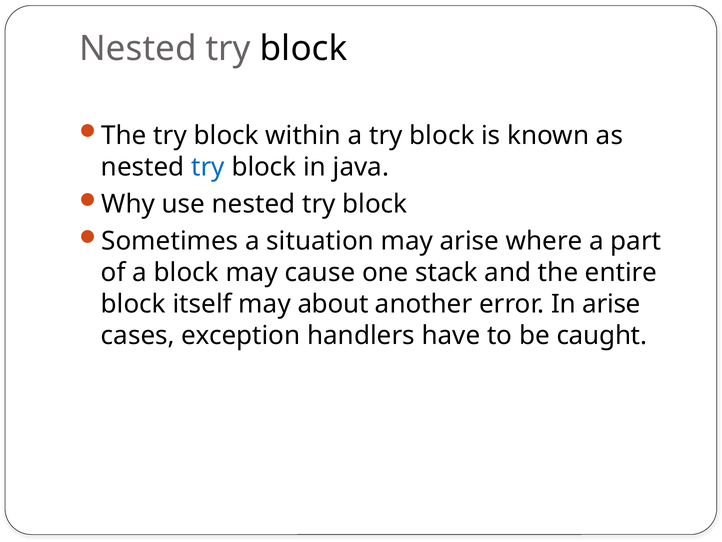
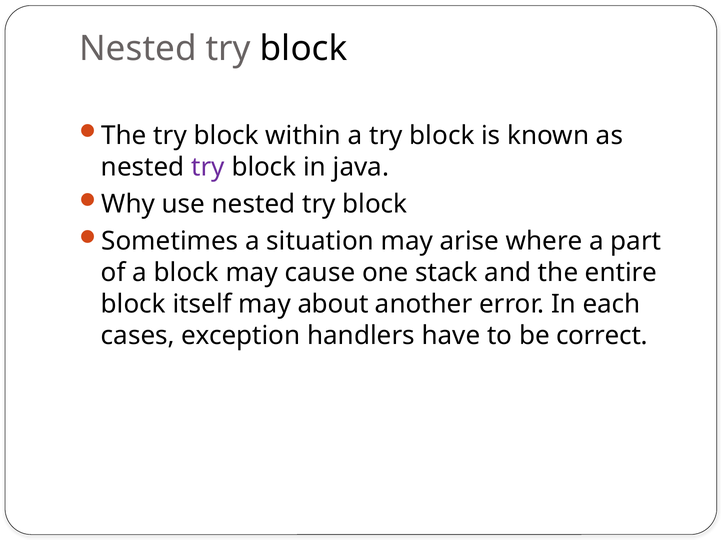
try colour: blue -> purple (208, 167)
In arise: arise -> each (612, 304)
caught: caught -> correct (602, 335)
